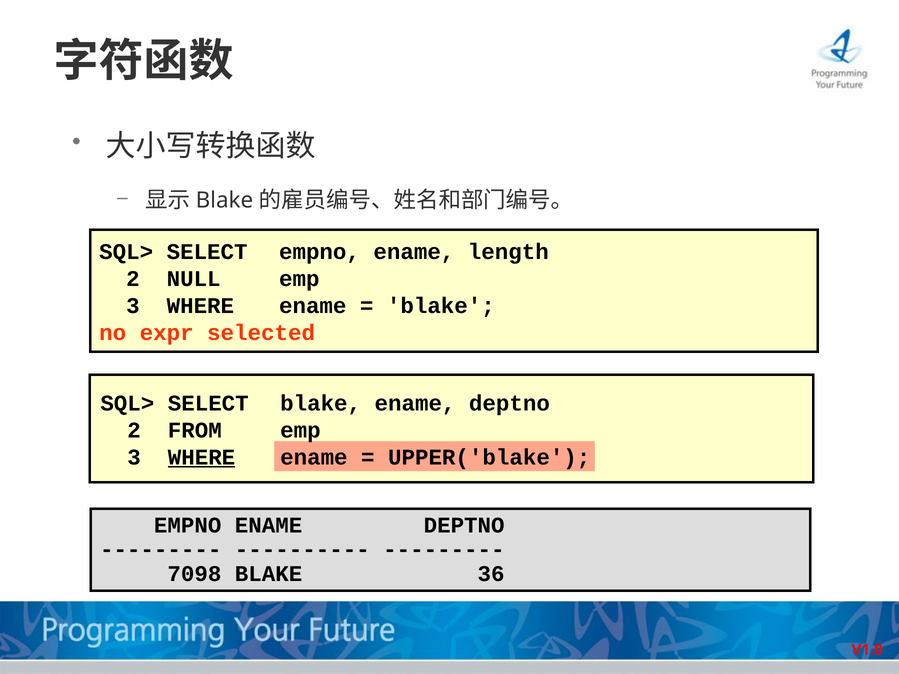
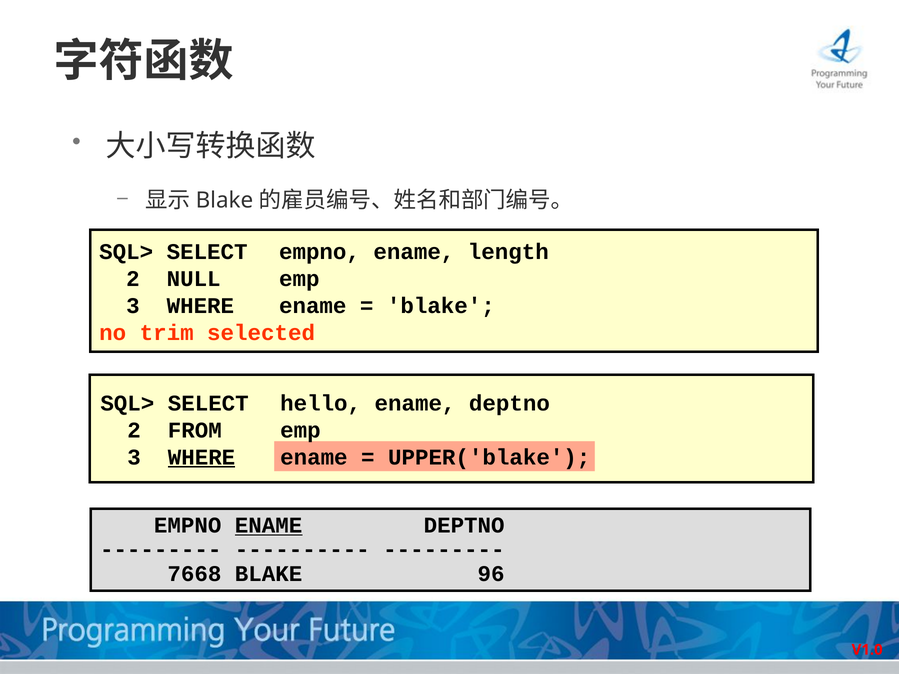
expr: expr -> trim (167, 333)
SELECT blake: blake -> hello (321, 403)
ENAME underline: none -> present (269, 525)
7098: 7098 -> 7668 (194, 574)
36: 36 -> 96 (491, 574)
